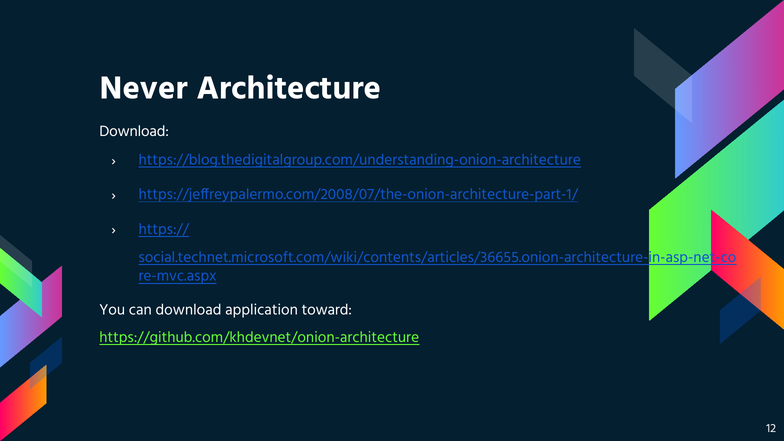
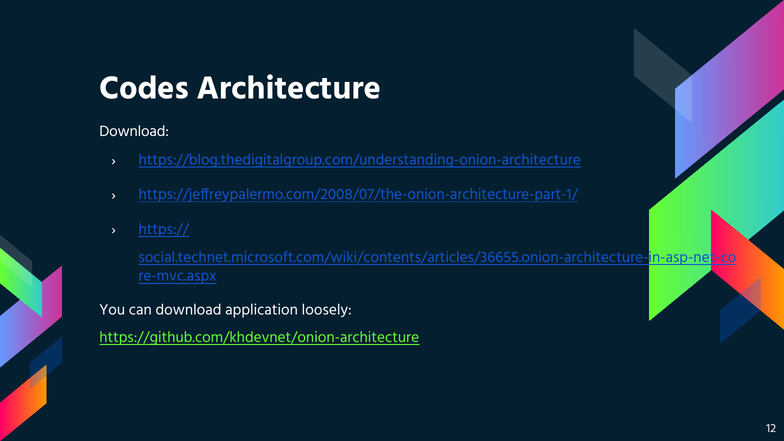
Never: Never -> Codes (144, 88)
toward: toward -> loosely (327, 310)
